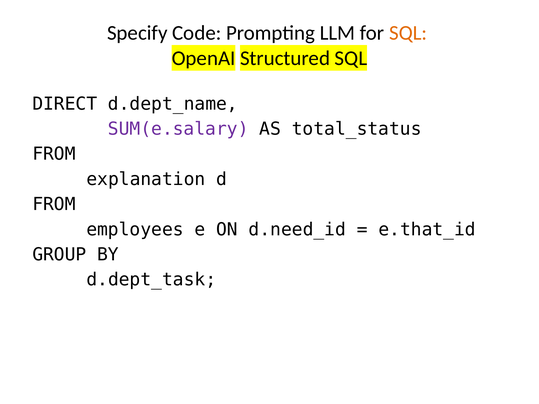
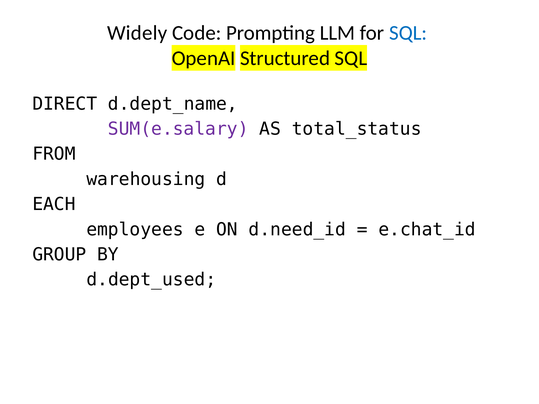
Specify: Specify -> Widely (137, 33)
SQL colour: orange -> blue (408, 33)
explanation: explanation -> warehousing (146, 179)
FROM: FROM -> EACH (54, 204)
e.that_id: e.that_id -> e.chat_id (427, 230)
d.dept_task: d.dept_task -> d.dept_used (151, 280)
